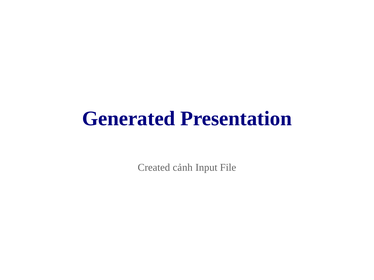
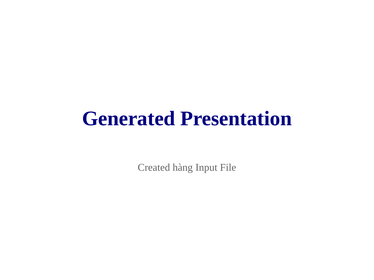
cảnh: cảnh -> hàng (183, 168)
